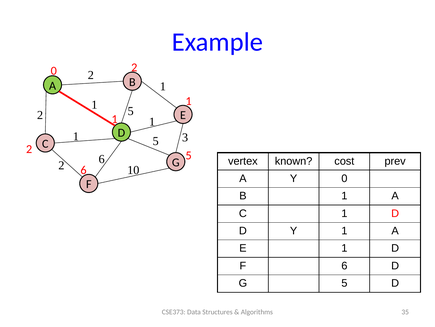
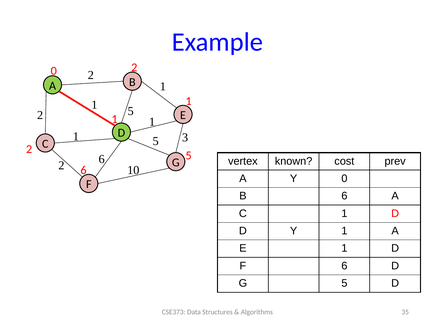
B 1: 1 -> 6 (344, 196)
